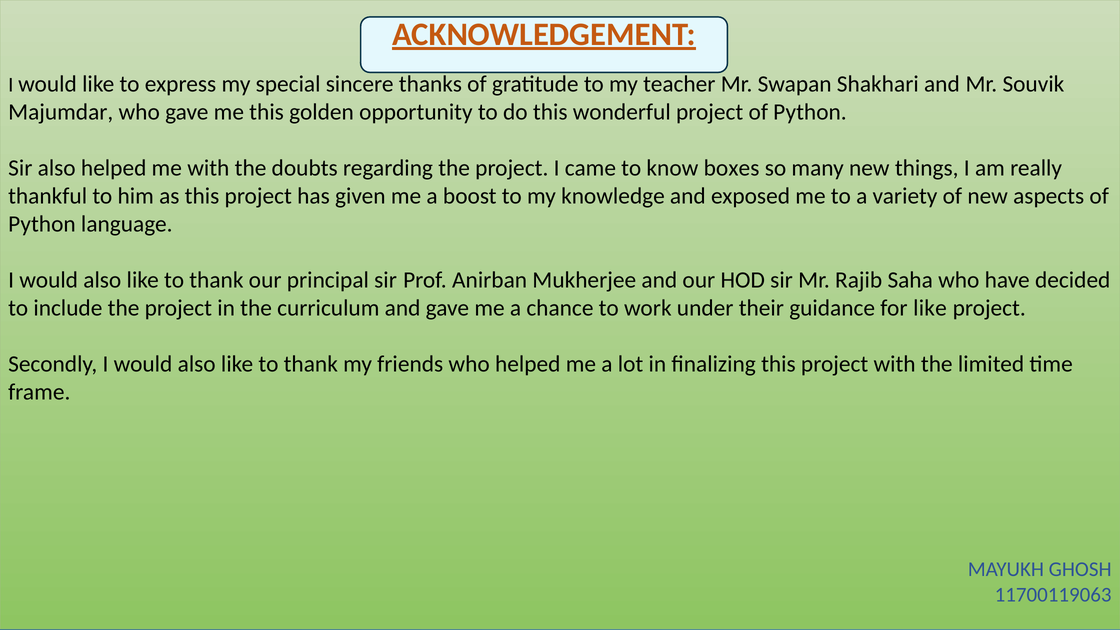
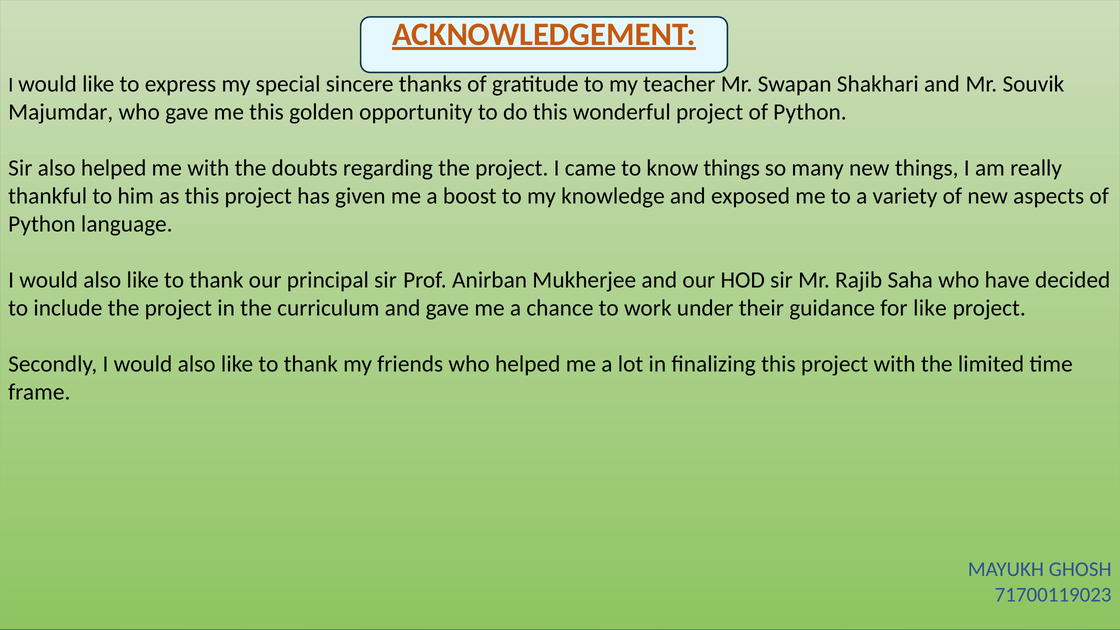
know boxes: boxes -> things (732, 168)
11700119063: 11700119063 -> 71700119023 (1053, 595)
